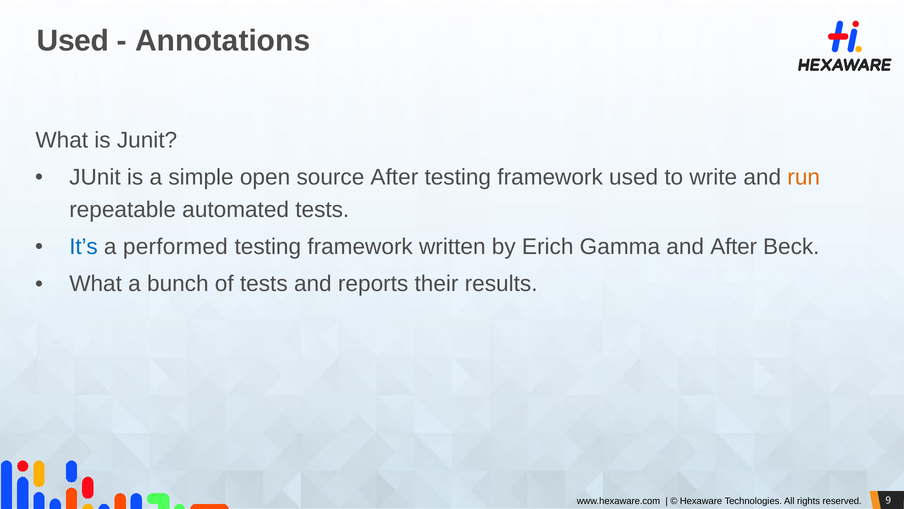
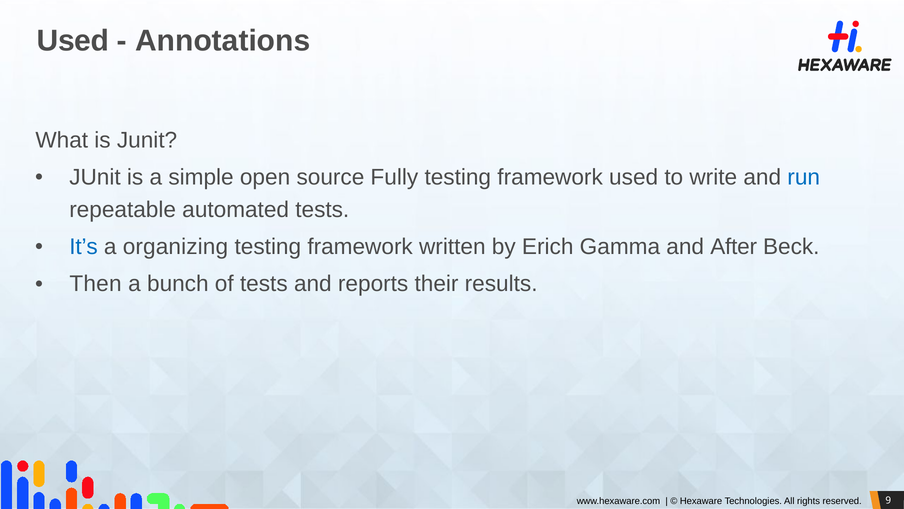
source After: After -> Fully (394, 177)
run colour: orange -> blue (804, 177)
performed: performed -> organizing (175, 247)
What: What -> Then (95, 284)
